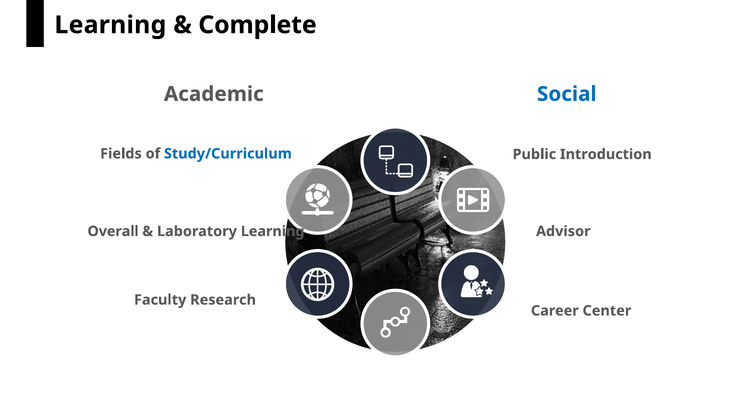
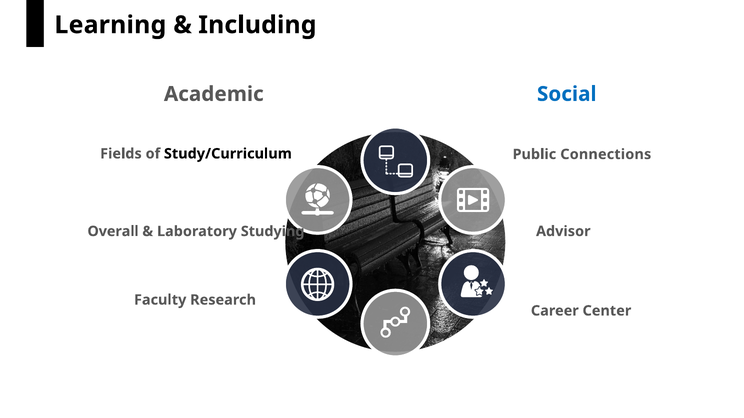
Complete: Complete -> Including (257, 25)
Study/Curriculum colour: blue -> black (228, 154)
Introduction: Introduction -> Connections (606, 155)
Laboratory Learning: Learning -> Studying (273, 232)
